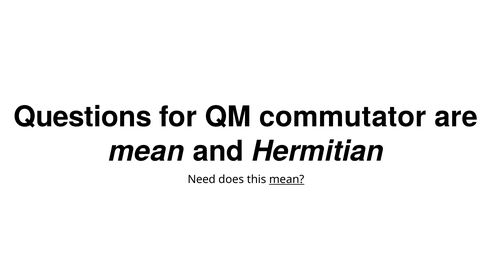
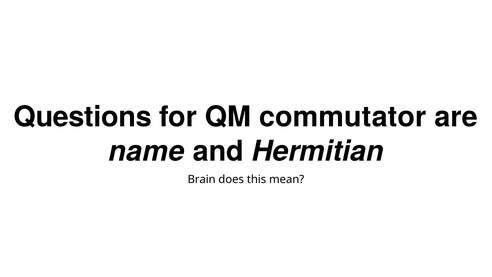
mean: mean -> name (146, 151)
Need: Need -> Brain (202, 179)
mean underline: present -> none (287, 179)
